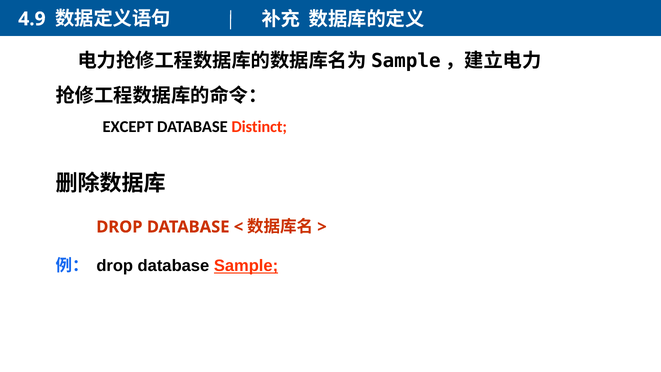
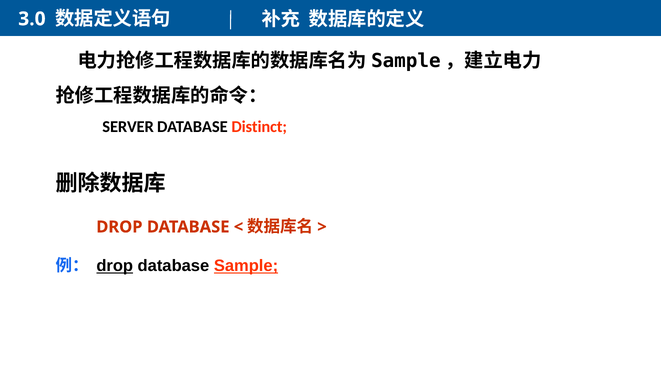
4.9: 4.9 -> 3.0 (32, 19)
EXCEPT: EXCEPT -> SERVER (128, 127)
drop underline: none -> present (115, 266)
